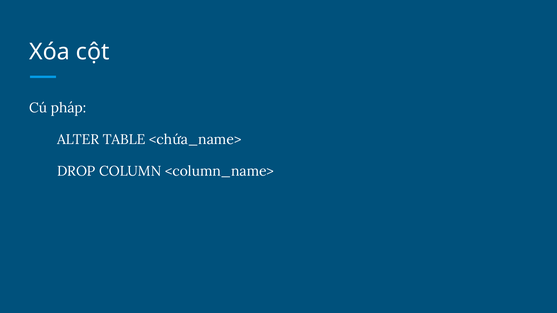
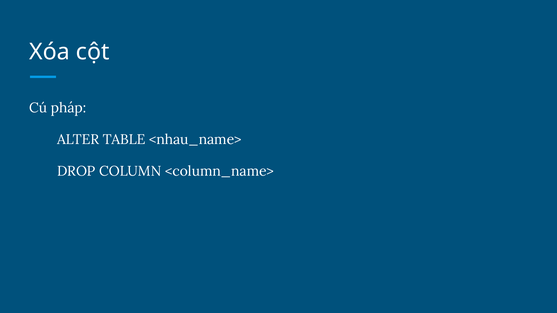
<chứa_name>: <chứa_name> -> <nhau_name> (195, 140)
